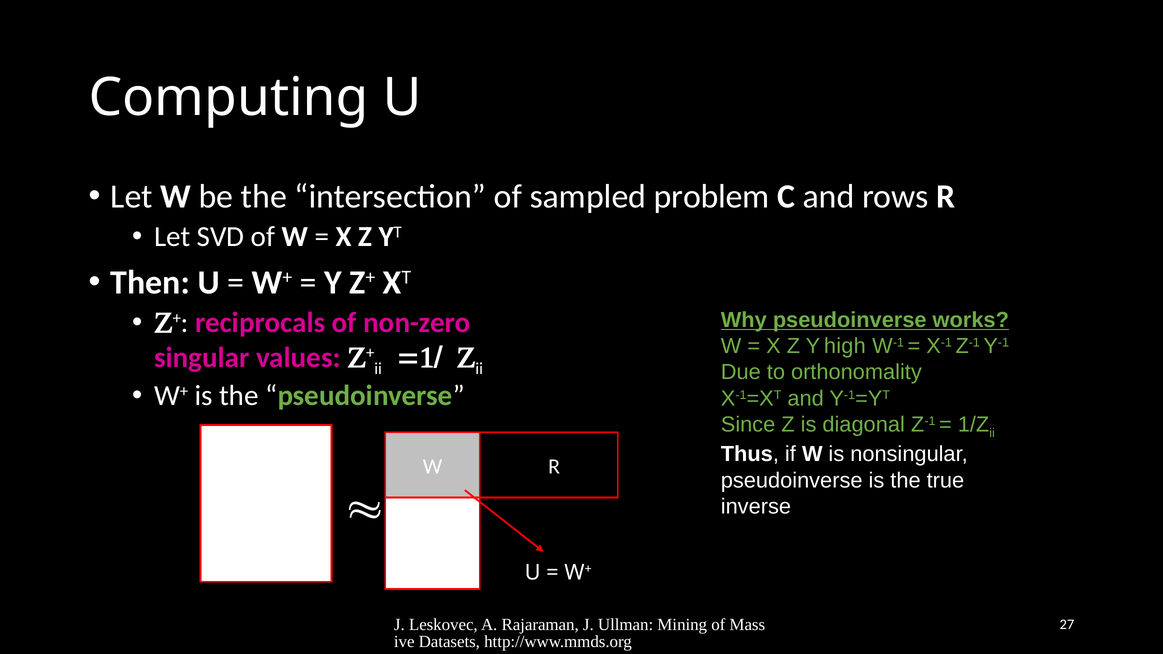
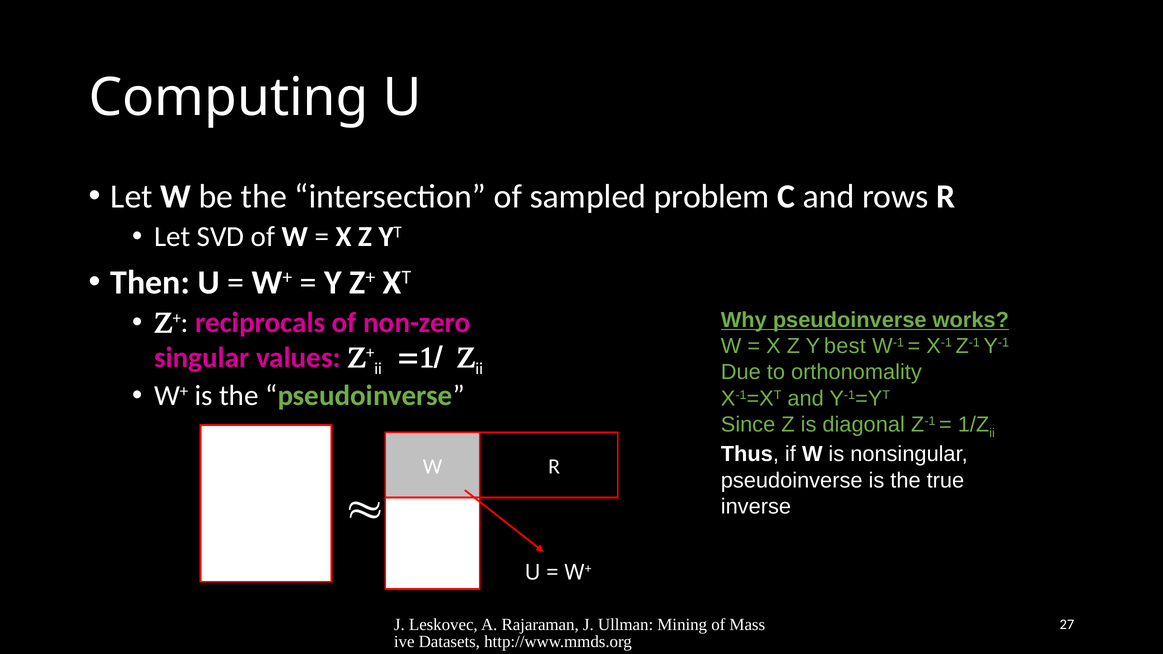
high: high -> best (845, 346)
